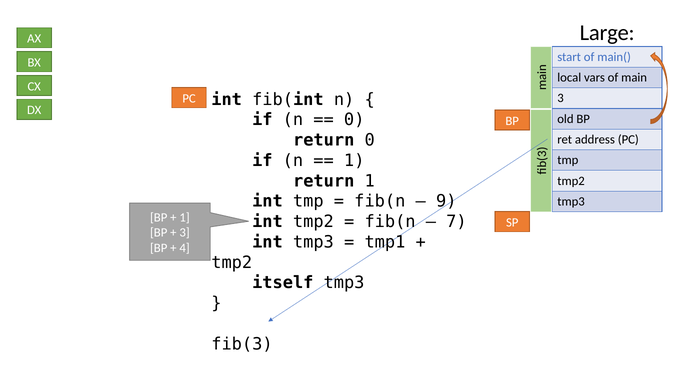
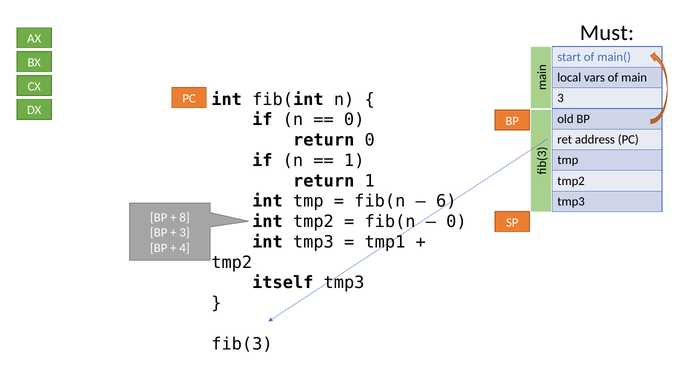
Large: Large -> Must (607, 33)
9: 9 -> 6 (446, 201)
1: 1 -> 8 (185, 217)
7: 7 -> 0 (456, 222)
